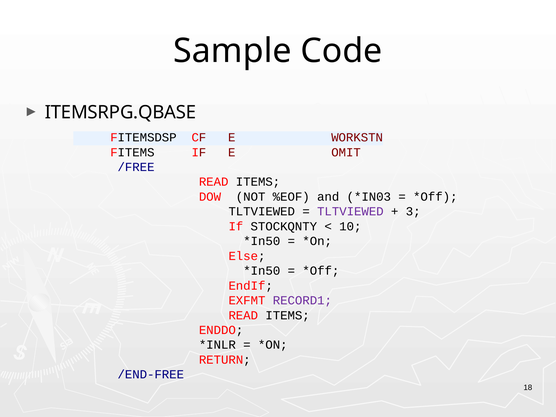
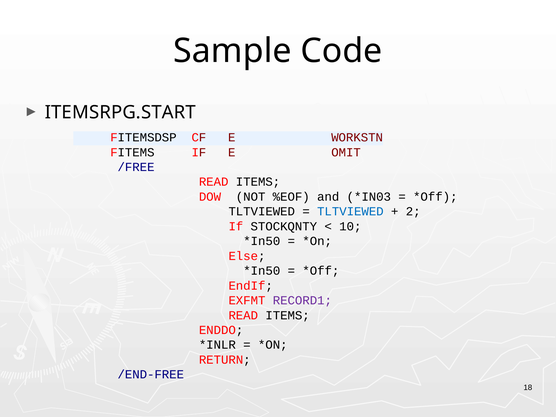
ITEMSRPG.QBASE: ITEMSRPG.QBASE -> ITEMSRPG.START (120, 113)
TLTVIEWED colour: purple -> blue (350, 212)
3: 3 -> 2 (413, 212)
